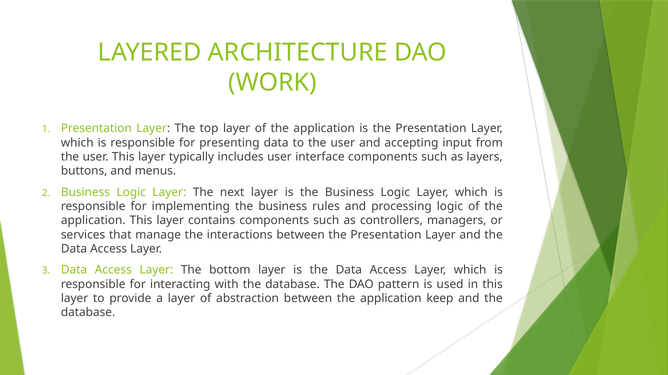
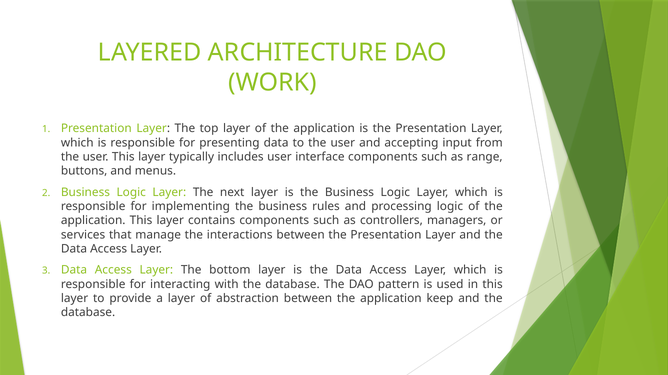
layers: layers -> range (485, 157)
